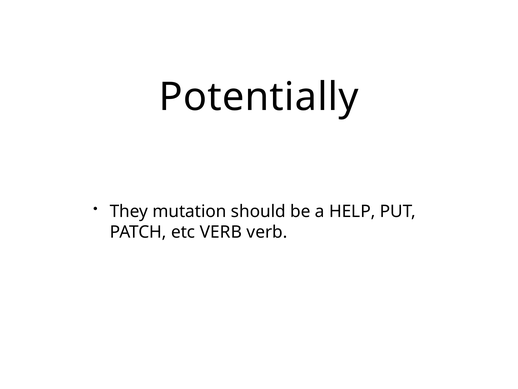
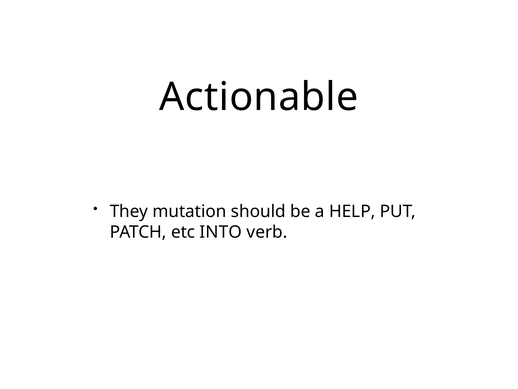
Potentially: Potentially -> Actionable (259, 97)
etc VERB: VERB -> INTO (221, 232)
